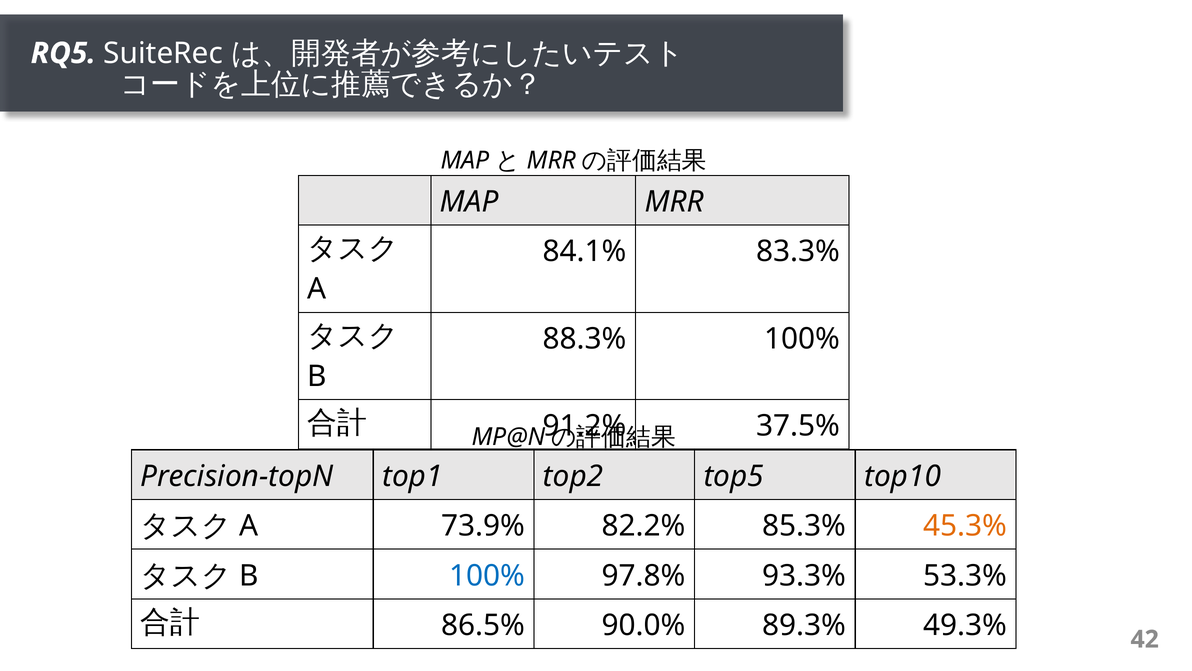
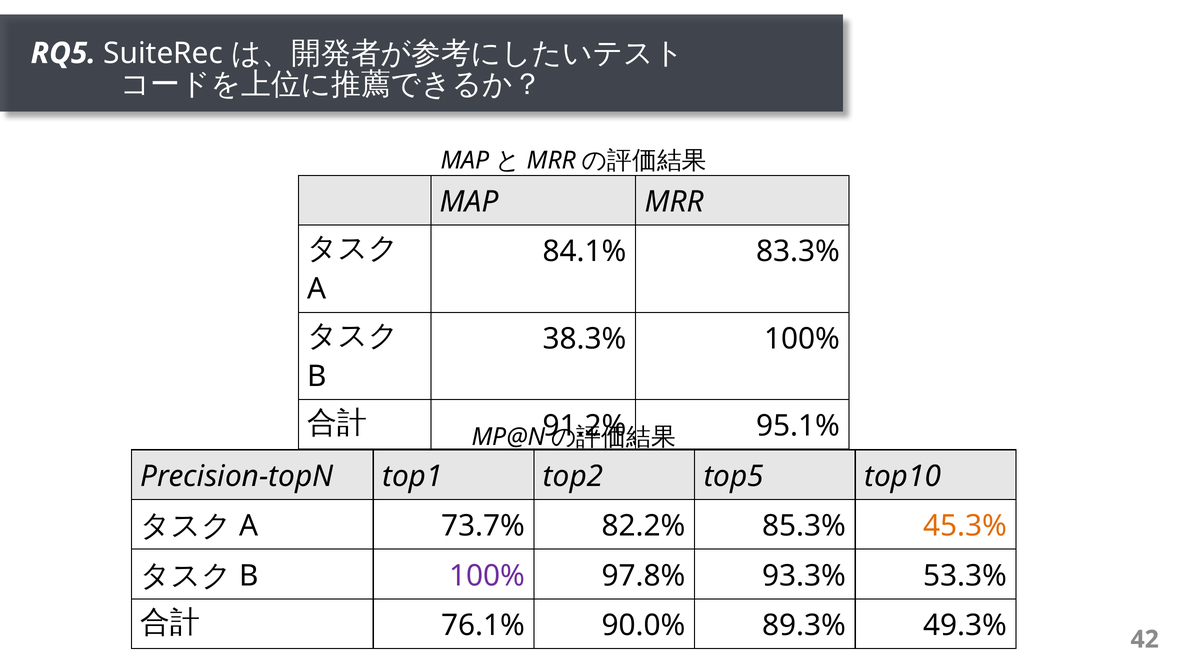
88.3%: 88.3% -> 38.3% (585, 339)
37.5%: 37.5% -> 95.1% (798, 426)
73.9%: 73.9% -> 73.7% (483, 526)
100% colour: blue -> purple (487, 575)
86.5%: 86.5% -> 76.1% (483, 625)
